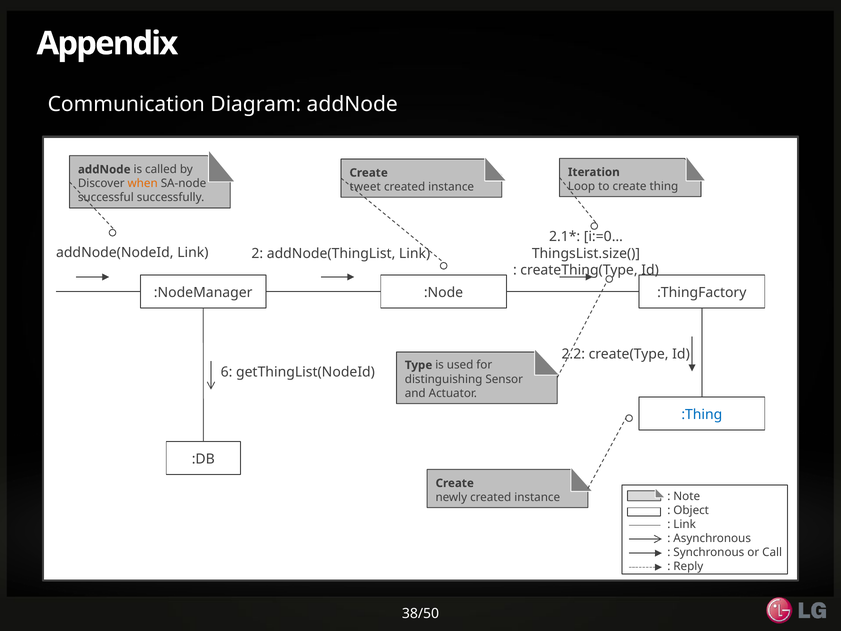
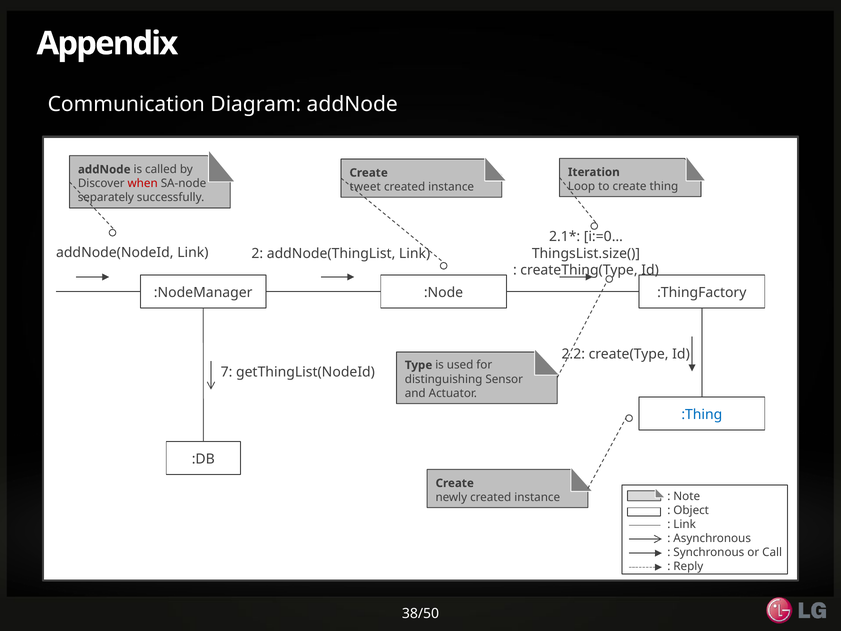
when colour: orange -> red (143, 183)
successful: successful -> separately (106, 198)
6: 6 -> 7 (227, 372)
